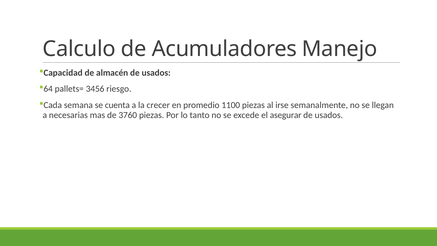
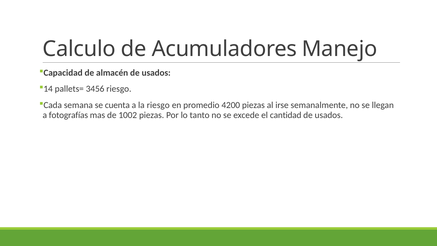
64: 64 -> 14 (48, 89)
la crecer: crecer -> riesgo (158, 105)
1100: 1100 -> 4200 (231, 105)
necesarias: necesarias -> fotografías (68, 115)
3760: 3760 -> 1002 (128, 115)
asegurar: asegurar -> cantidad (286, 115)
